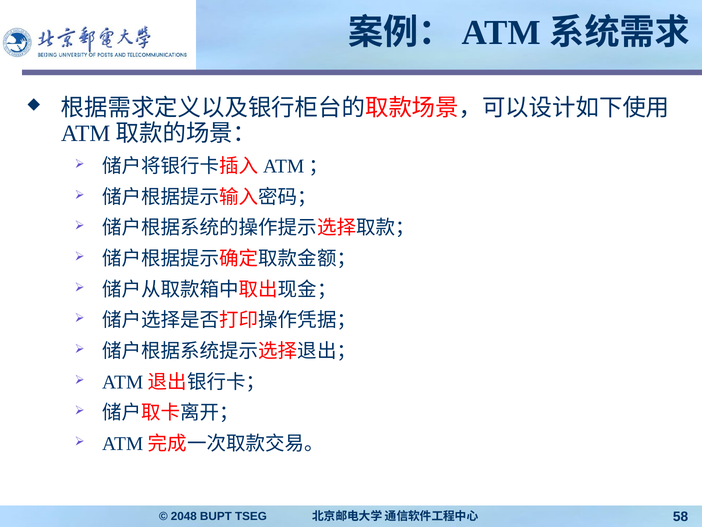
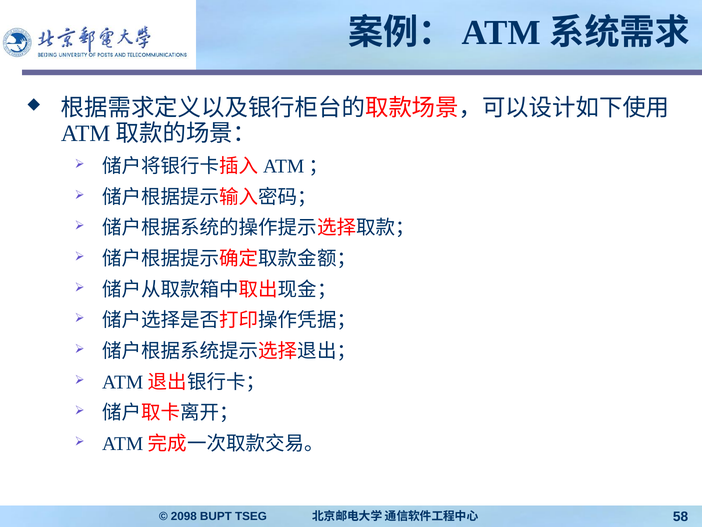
2048: 2048 -> 2098 (184, 516)
